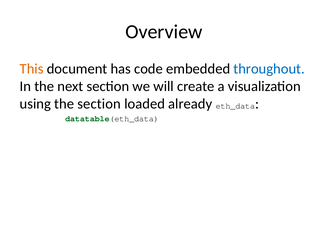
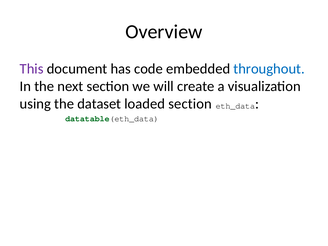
This colour: orange -> purple (32, 69)
the section: section -> dataset (99, 104)
loaded already: already -> section (190, 104)
